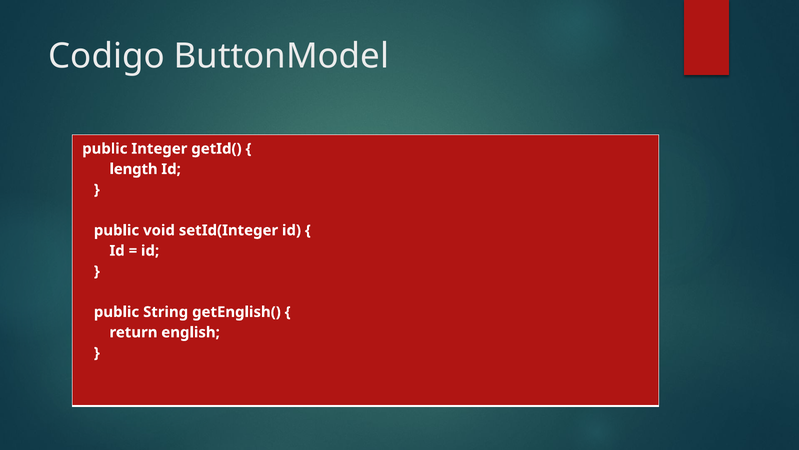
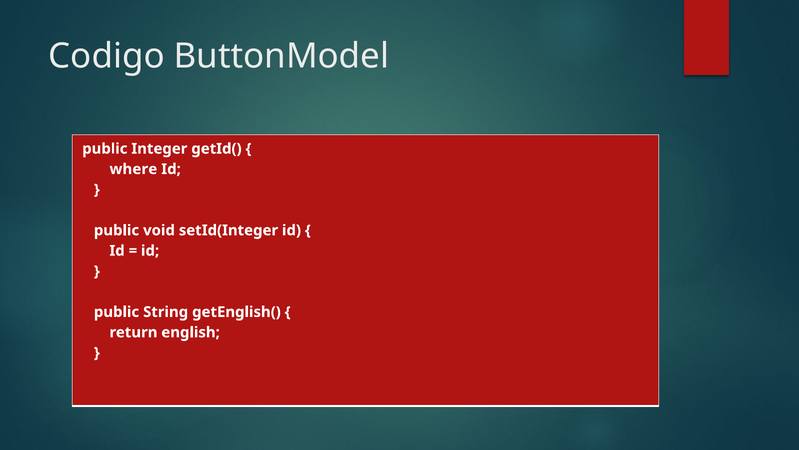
length: length -> where (133, 169)
